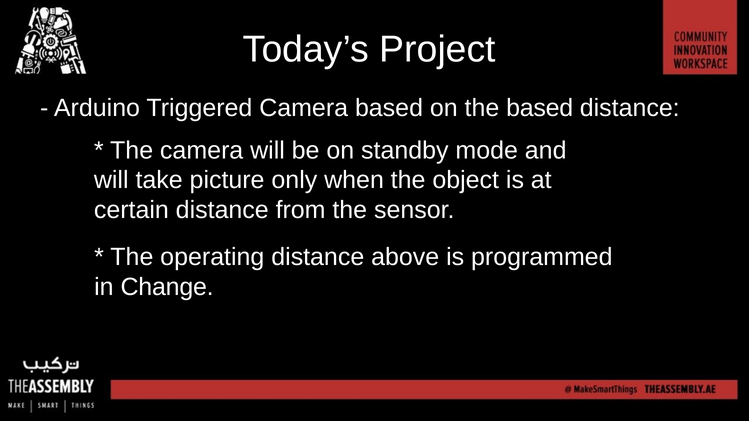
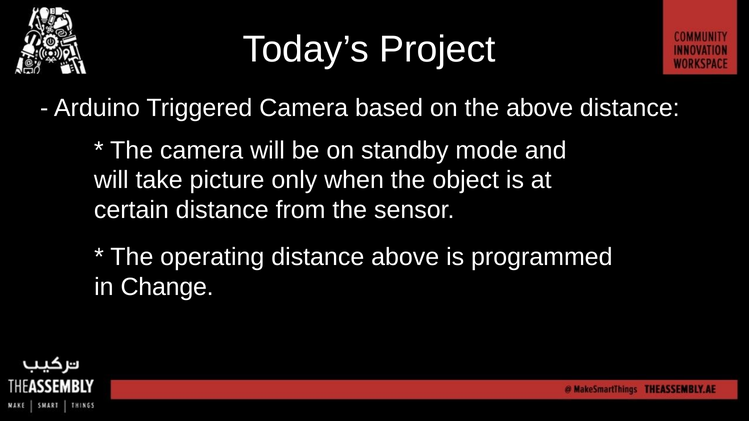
the based: based -> above (540, 108)
